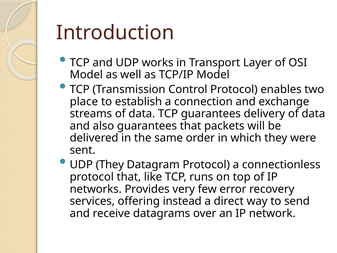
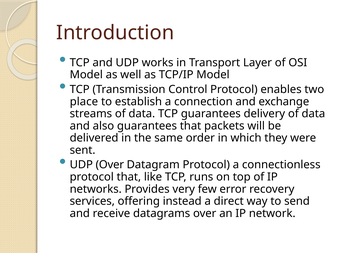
UDP They: They -> Over (110, 165)
